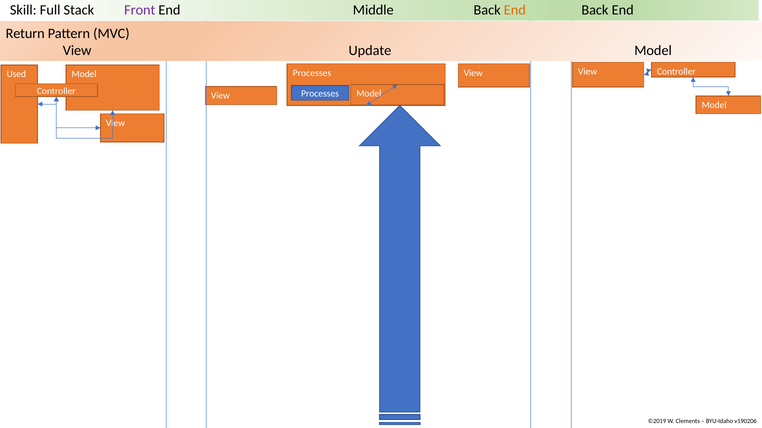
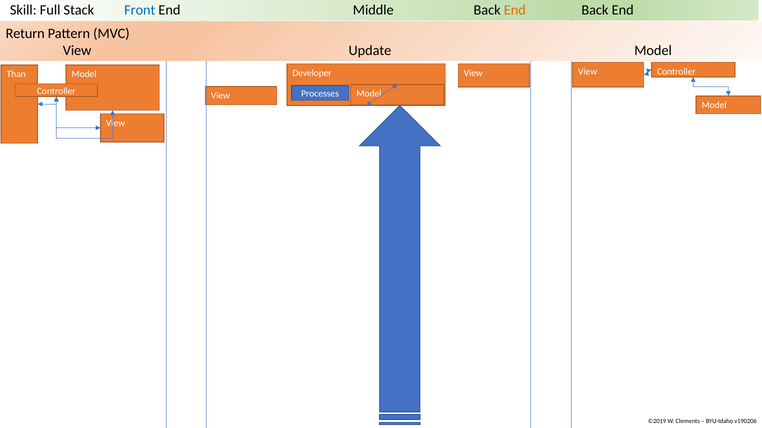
Front colour: purple -> blue (140, 10)
Processes: Processes -> Developer (312, 73)
Used: Used -> Than (16, 74)
